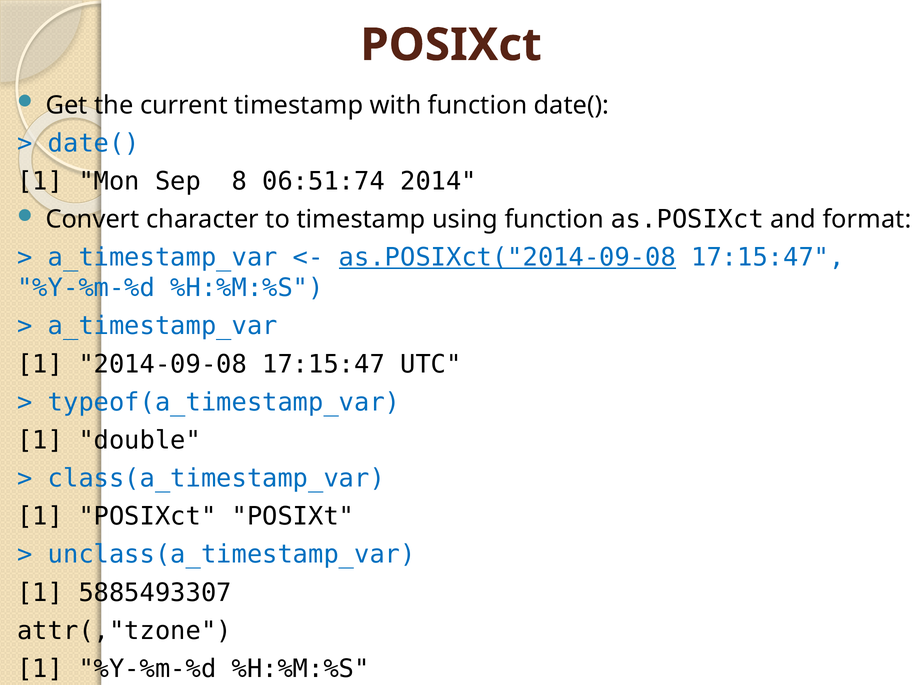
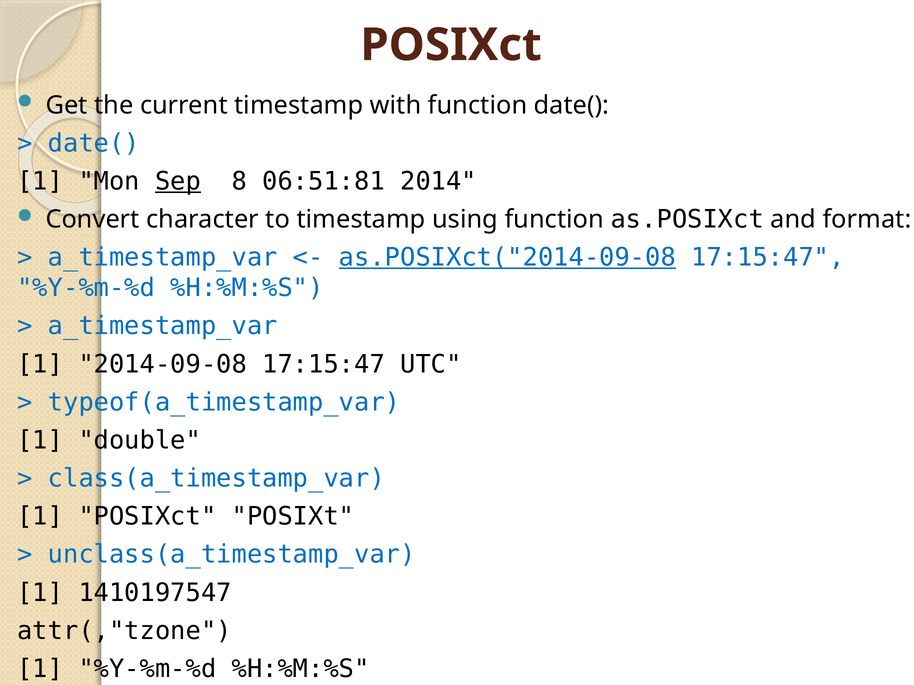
Sep underline: none -> present (178, 182)
06:51:74: 06:51:74 -> 06:51:81 (324, 182)
5885493307: 5885493307 -> 1410197547 (155, 593)
